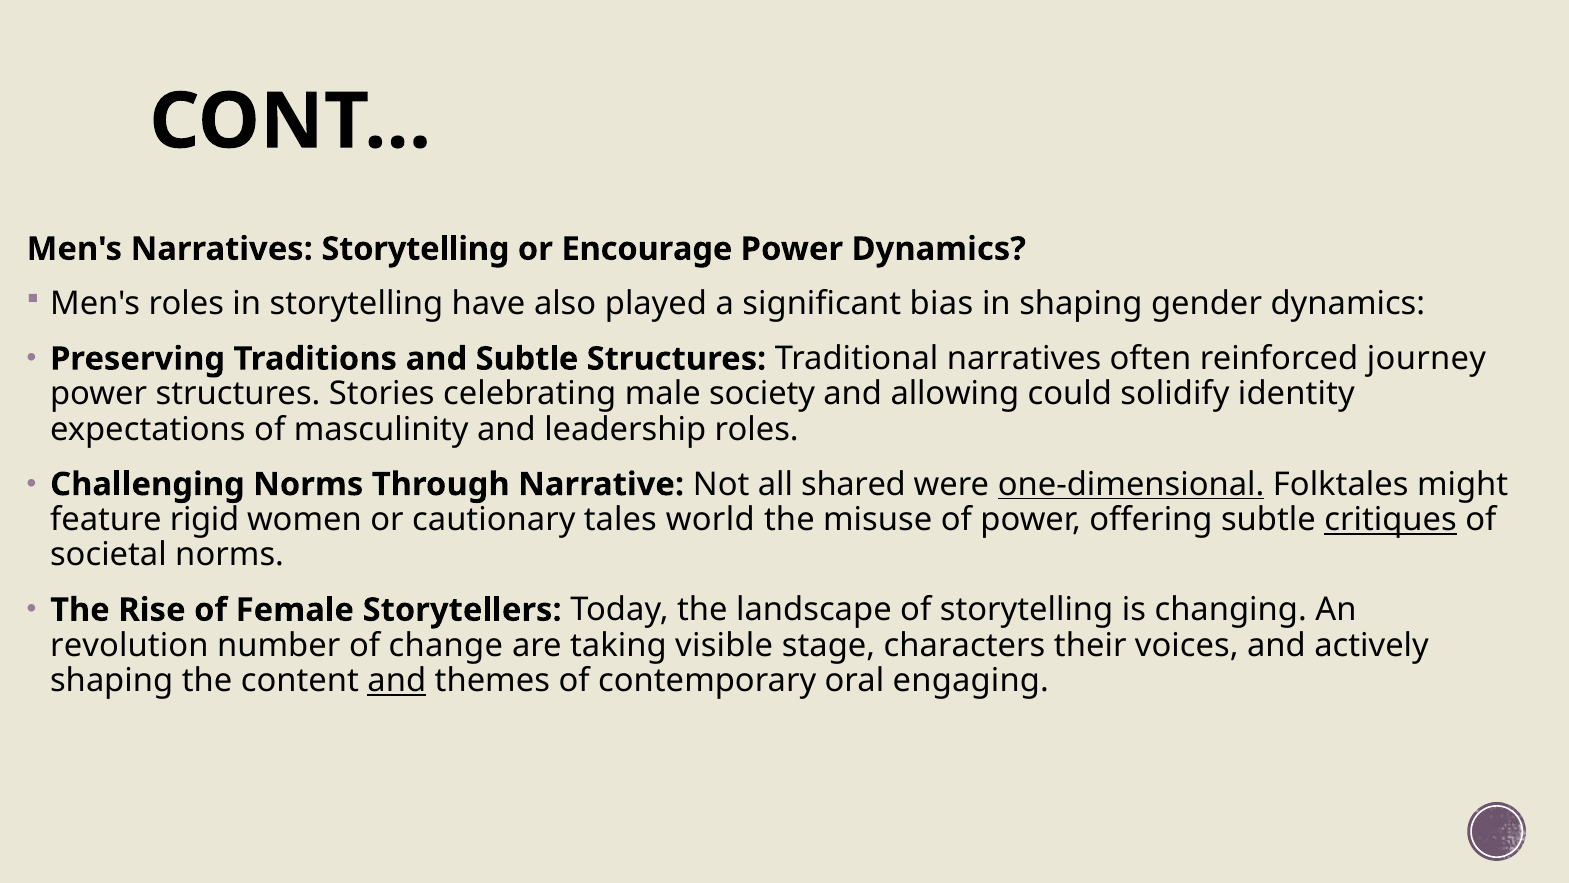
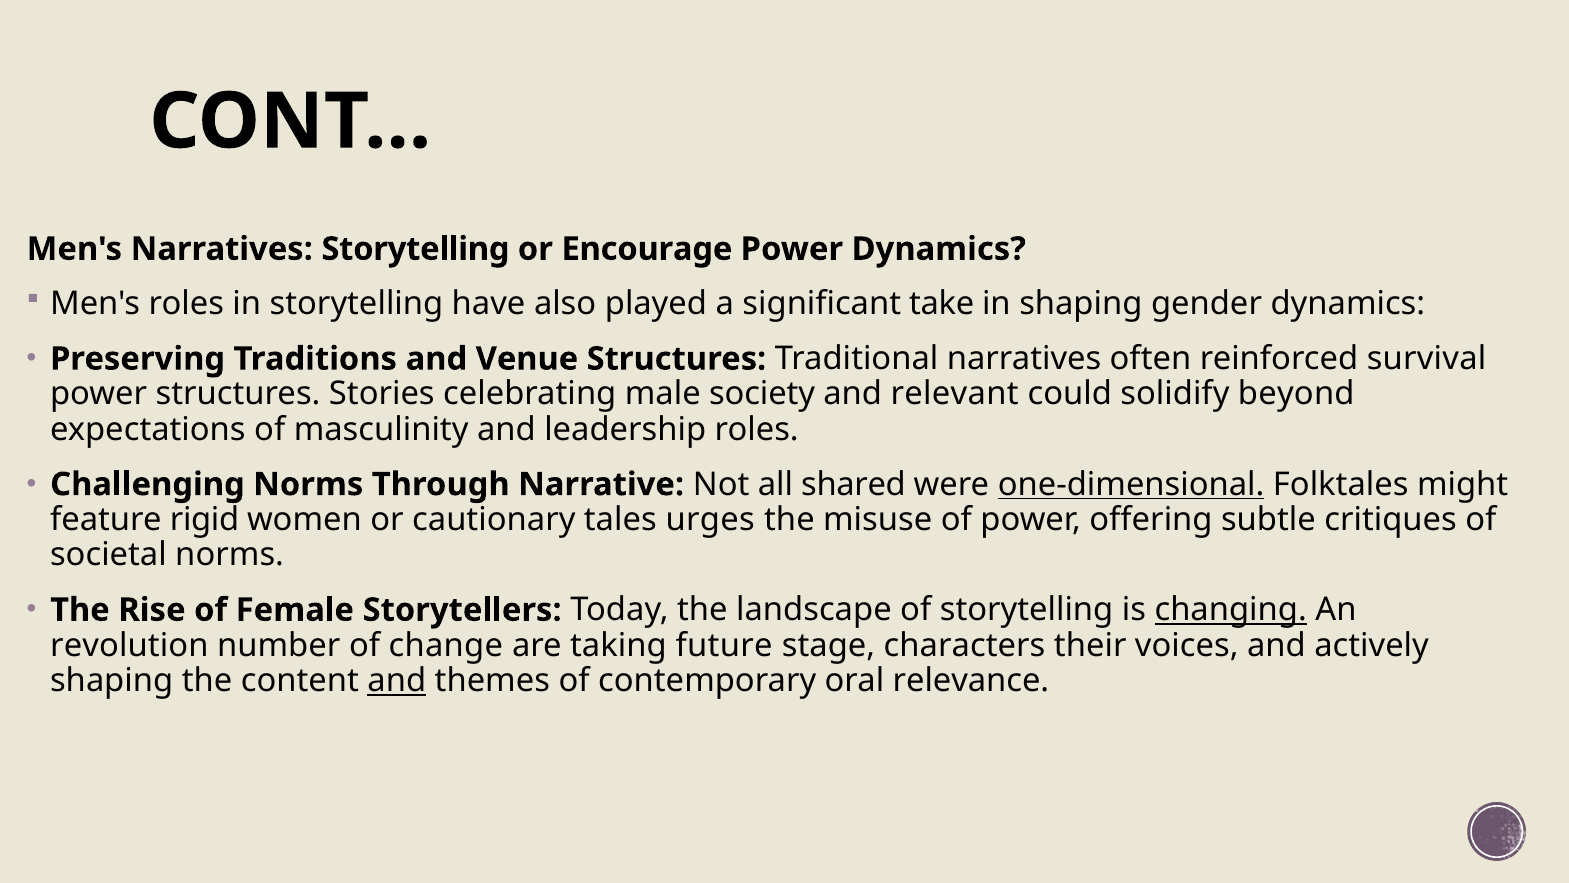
bias: bias -> take (942, 304)
and Subtle: Subtle -> Venue (527, 359)
journey: journey -> survival (1427, 359)
allowing: allowing -> relevant (955, 394)
identity: identity -> beyond (1296, 394)
world: world -> urges (710, 519)
critiques underline: present -> none (1391, 519)
changing underline: none -> present (1231, 610)
visible: visible -> future (724, 645)
engaging: engaging -> relevance (971, 680)
